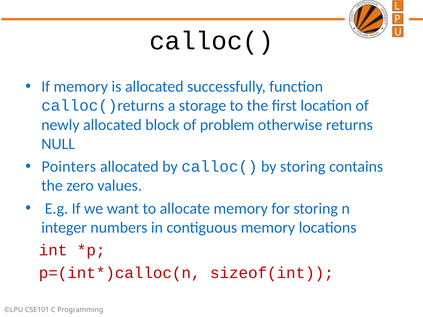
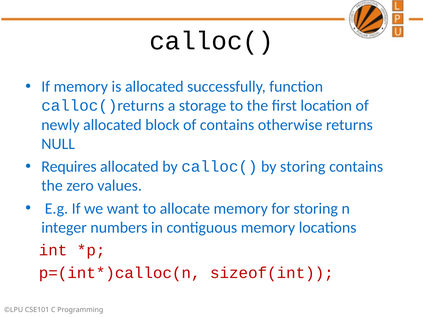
of problem: problem -> contains (227, 125)
Pointers: Pointers -> Requires (69, 167)
